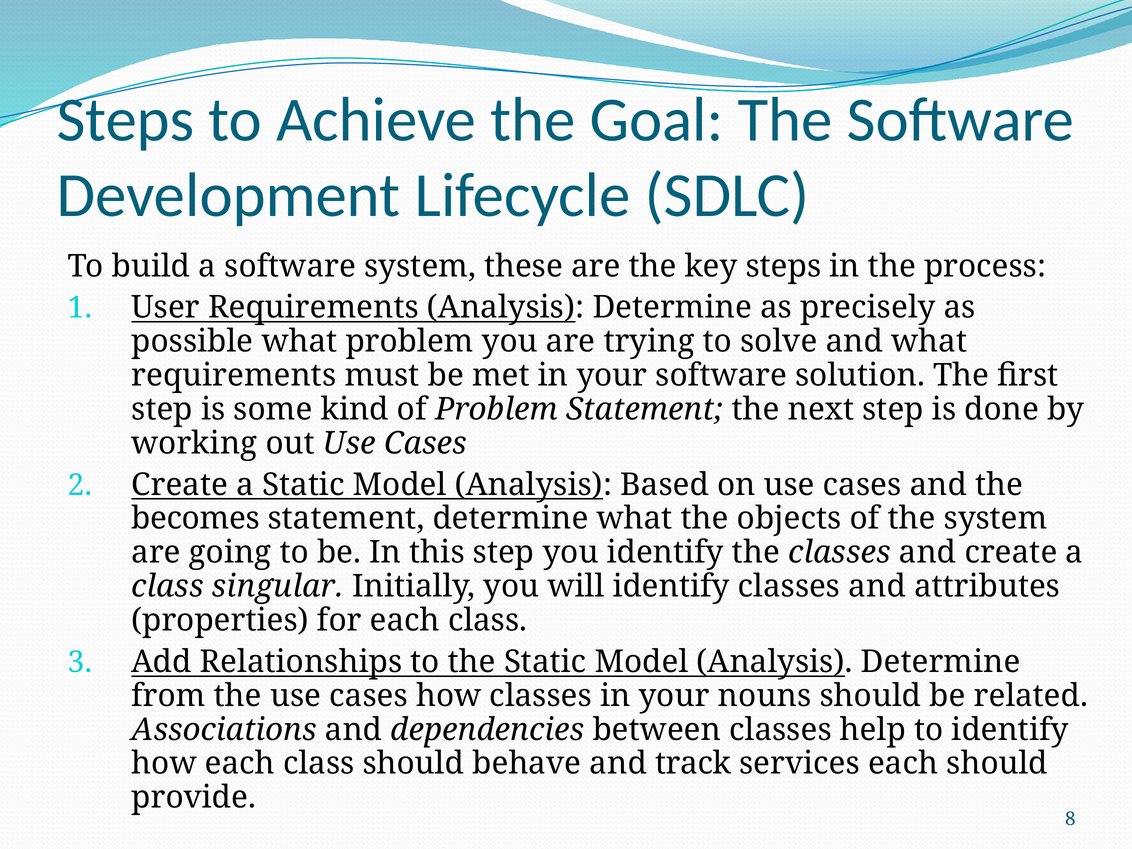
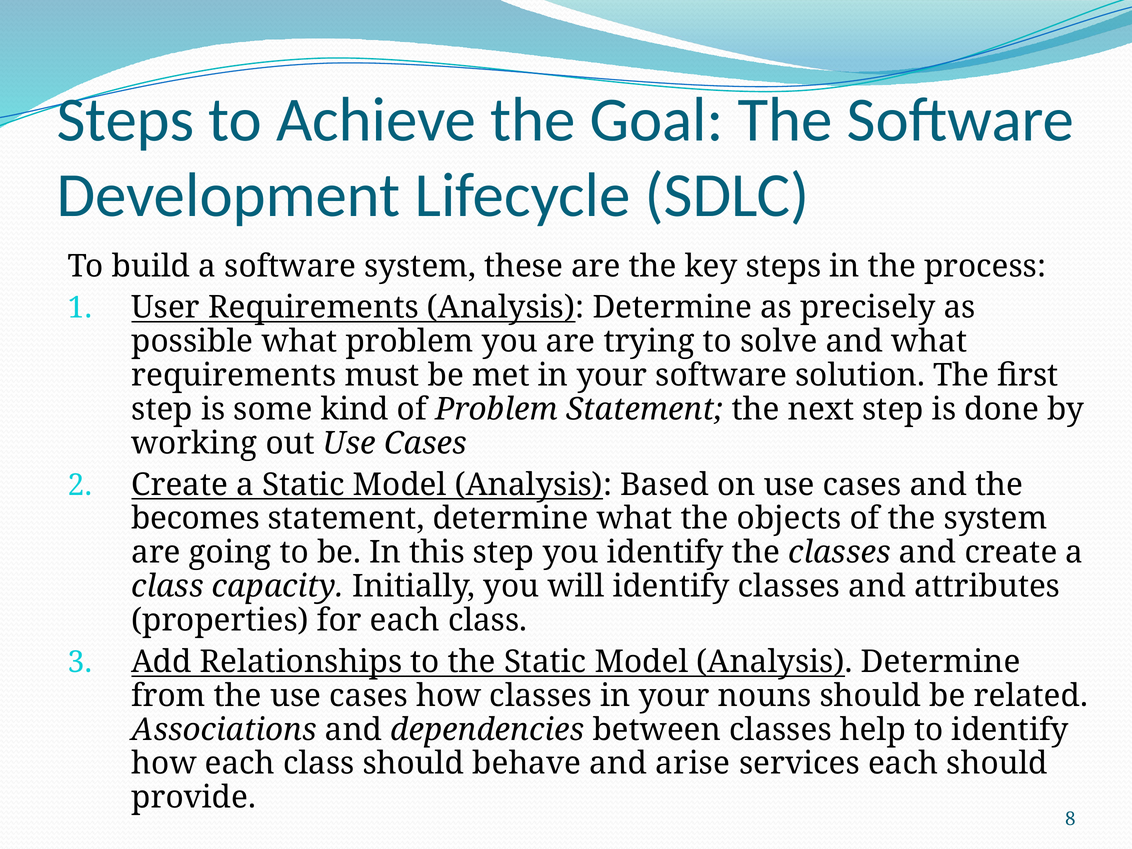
singular: singular -> capacity (278, 587)
track: track -> arise (693, 764)
